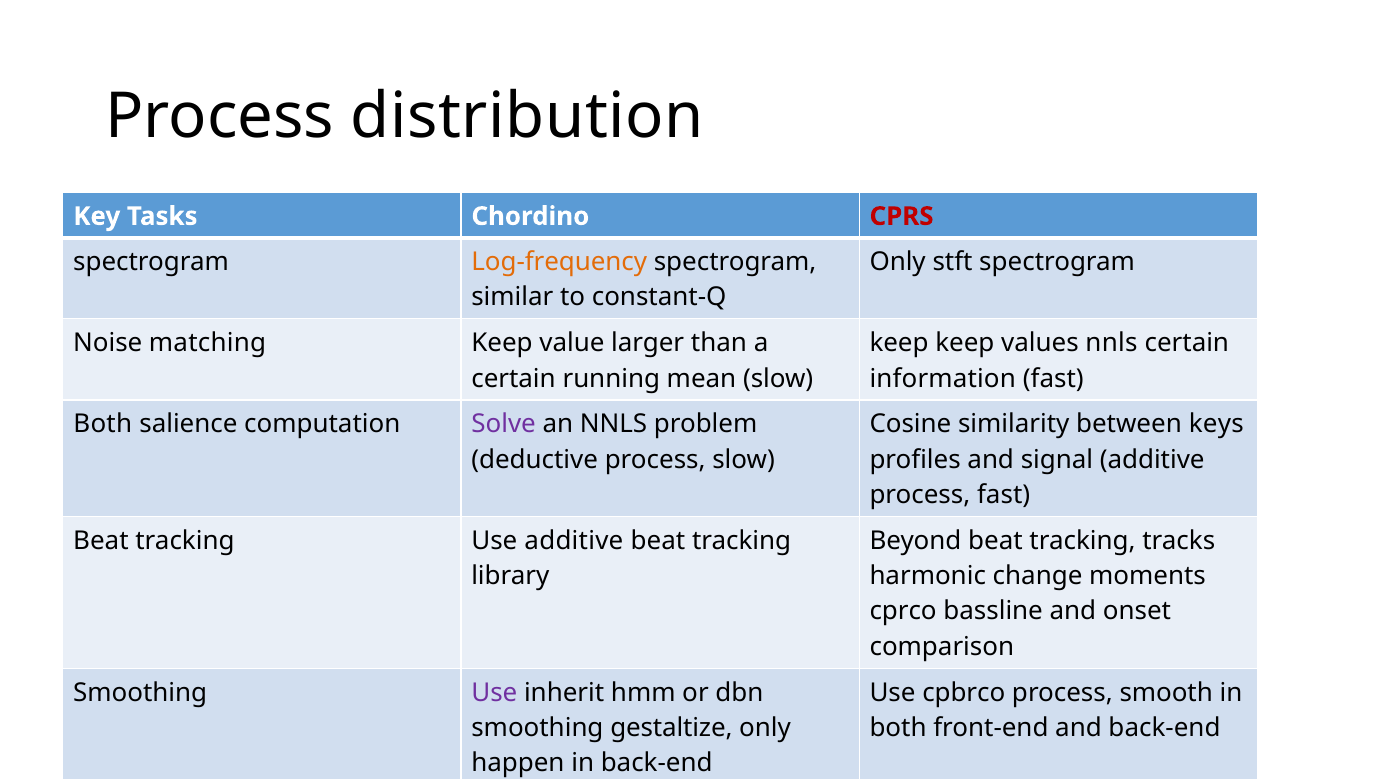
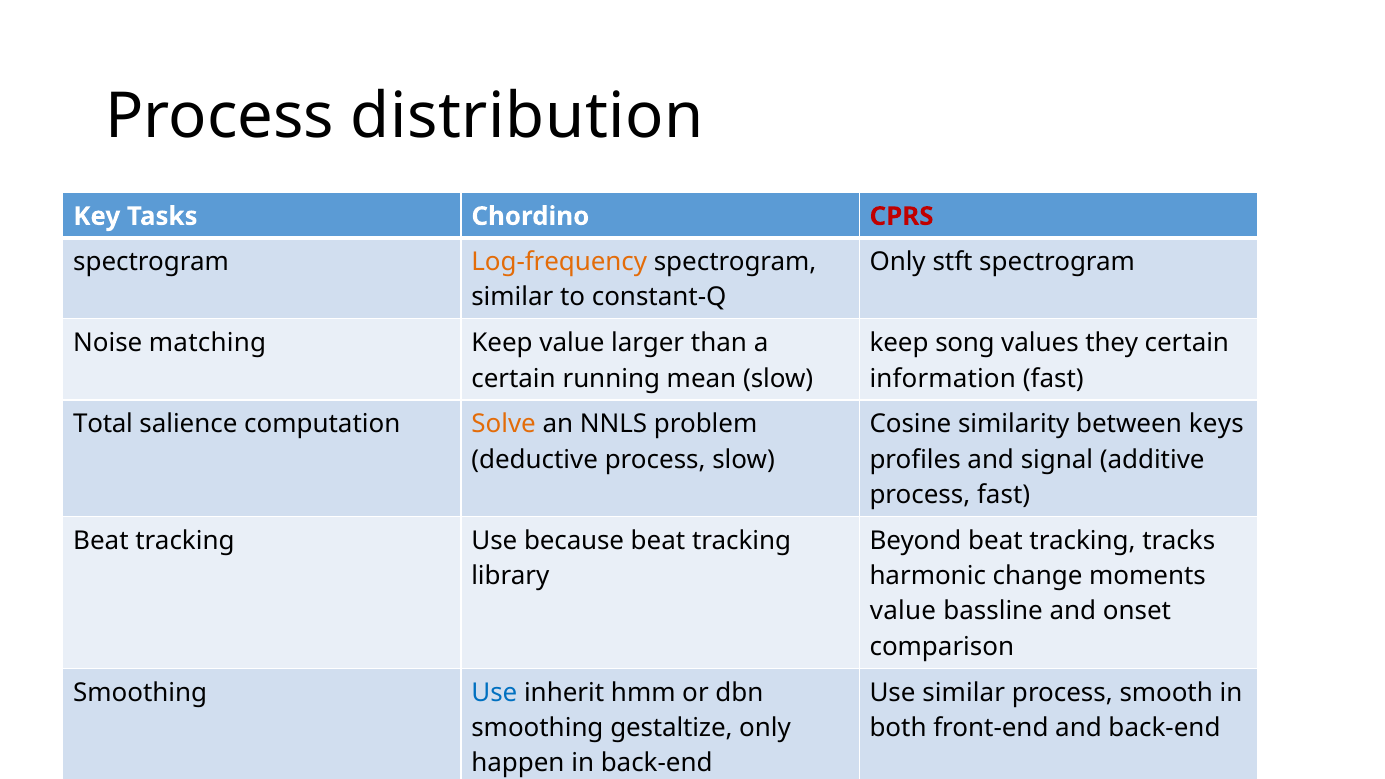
keep keep: keep -> song (965, 343)
values nnls: nnls -> they (1112, 343)
Both: Both -> Total (103, 424)
Solve colour: purple -> orange (504, 424)
Use additive: additive -> because (574, 541)
cprco: cprco -> value (903, 611)
Use colour: purple -> blue (494, 692)
Use cpbrco: cpbrco -> similar (964, 692)
